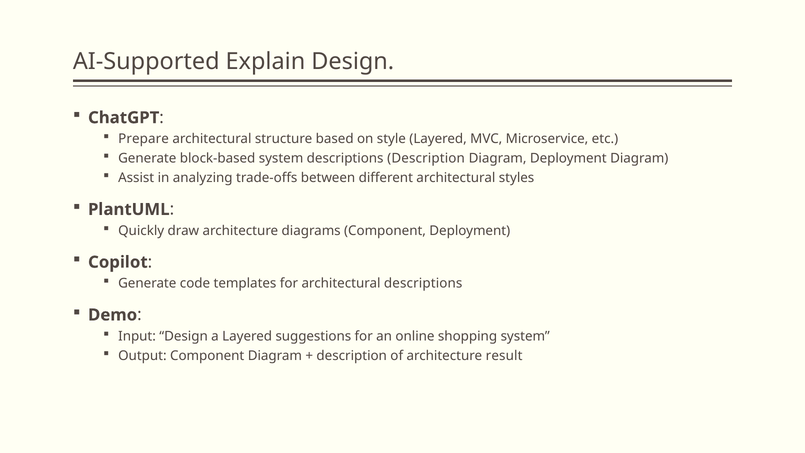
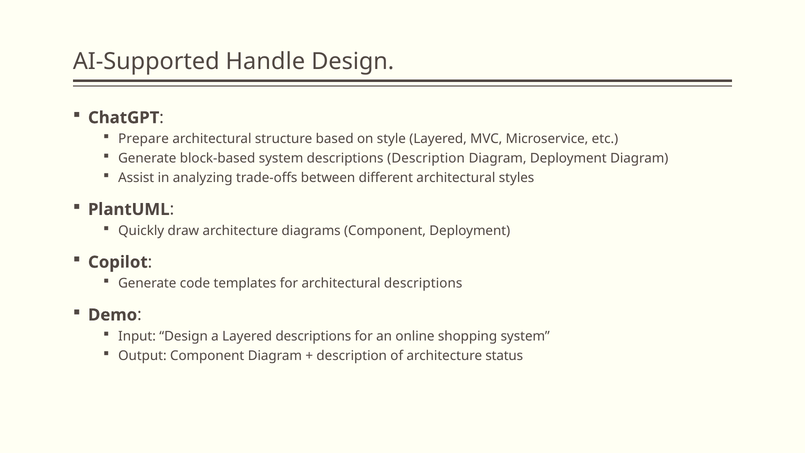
Explain: Explain -> Handle (265, 62)
Layered suggestions: suggestions -> descriptions (313, 336)
result: result -> status (504, 356)
